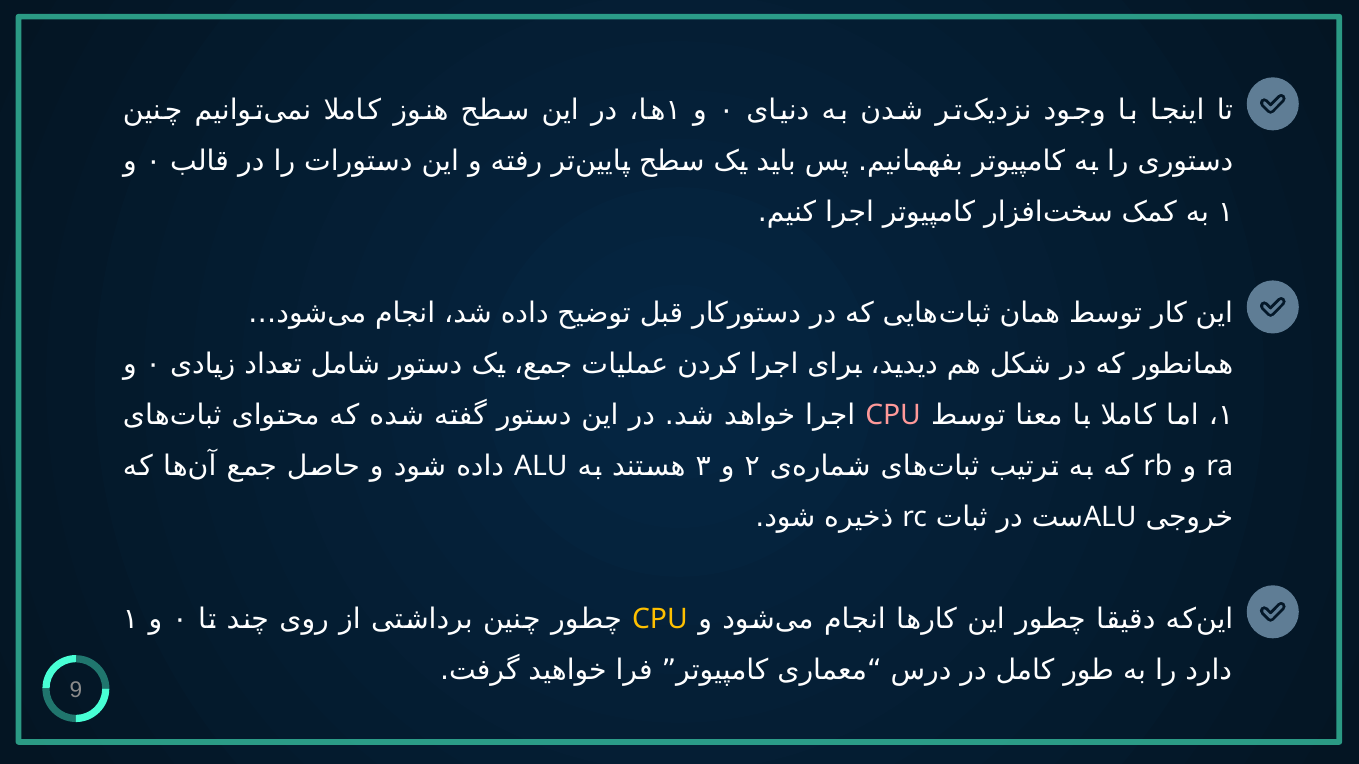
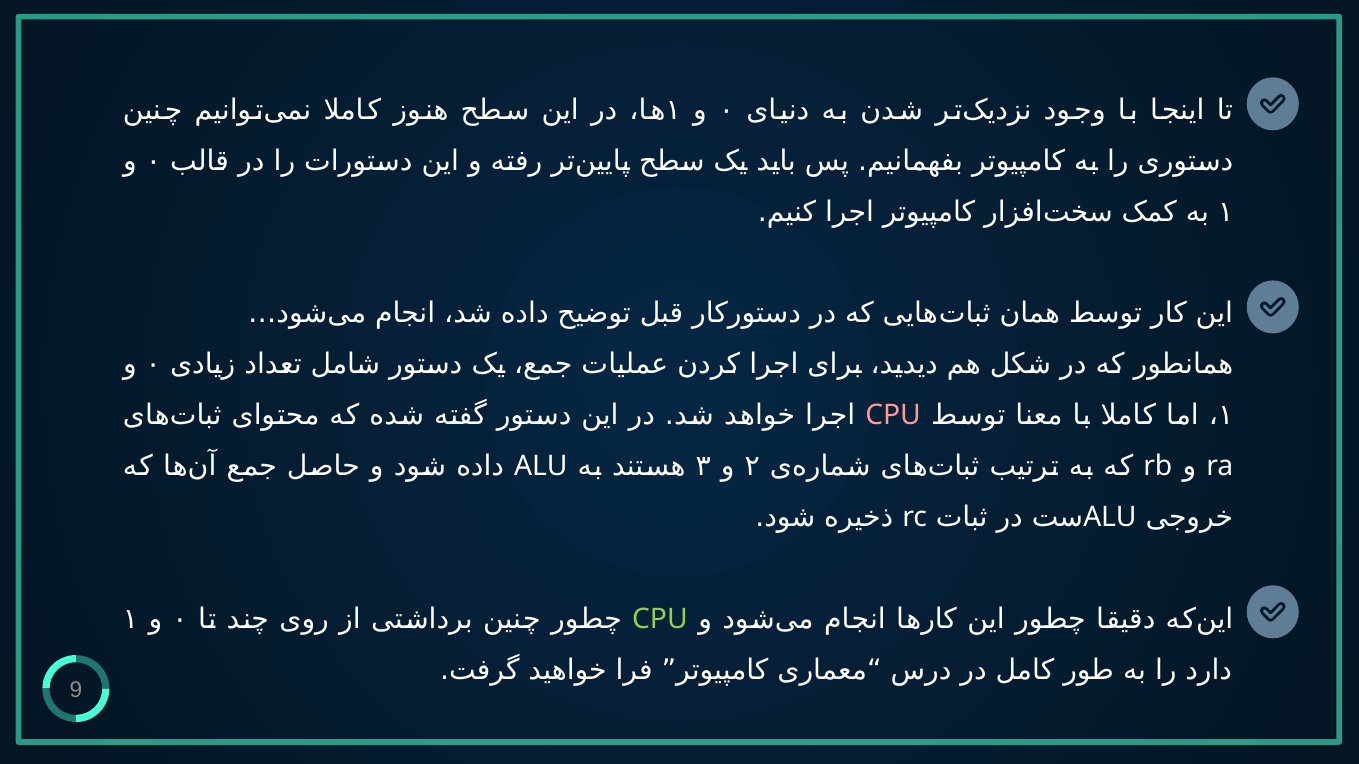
CPU colour: yellow -> light green (660, 619)
